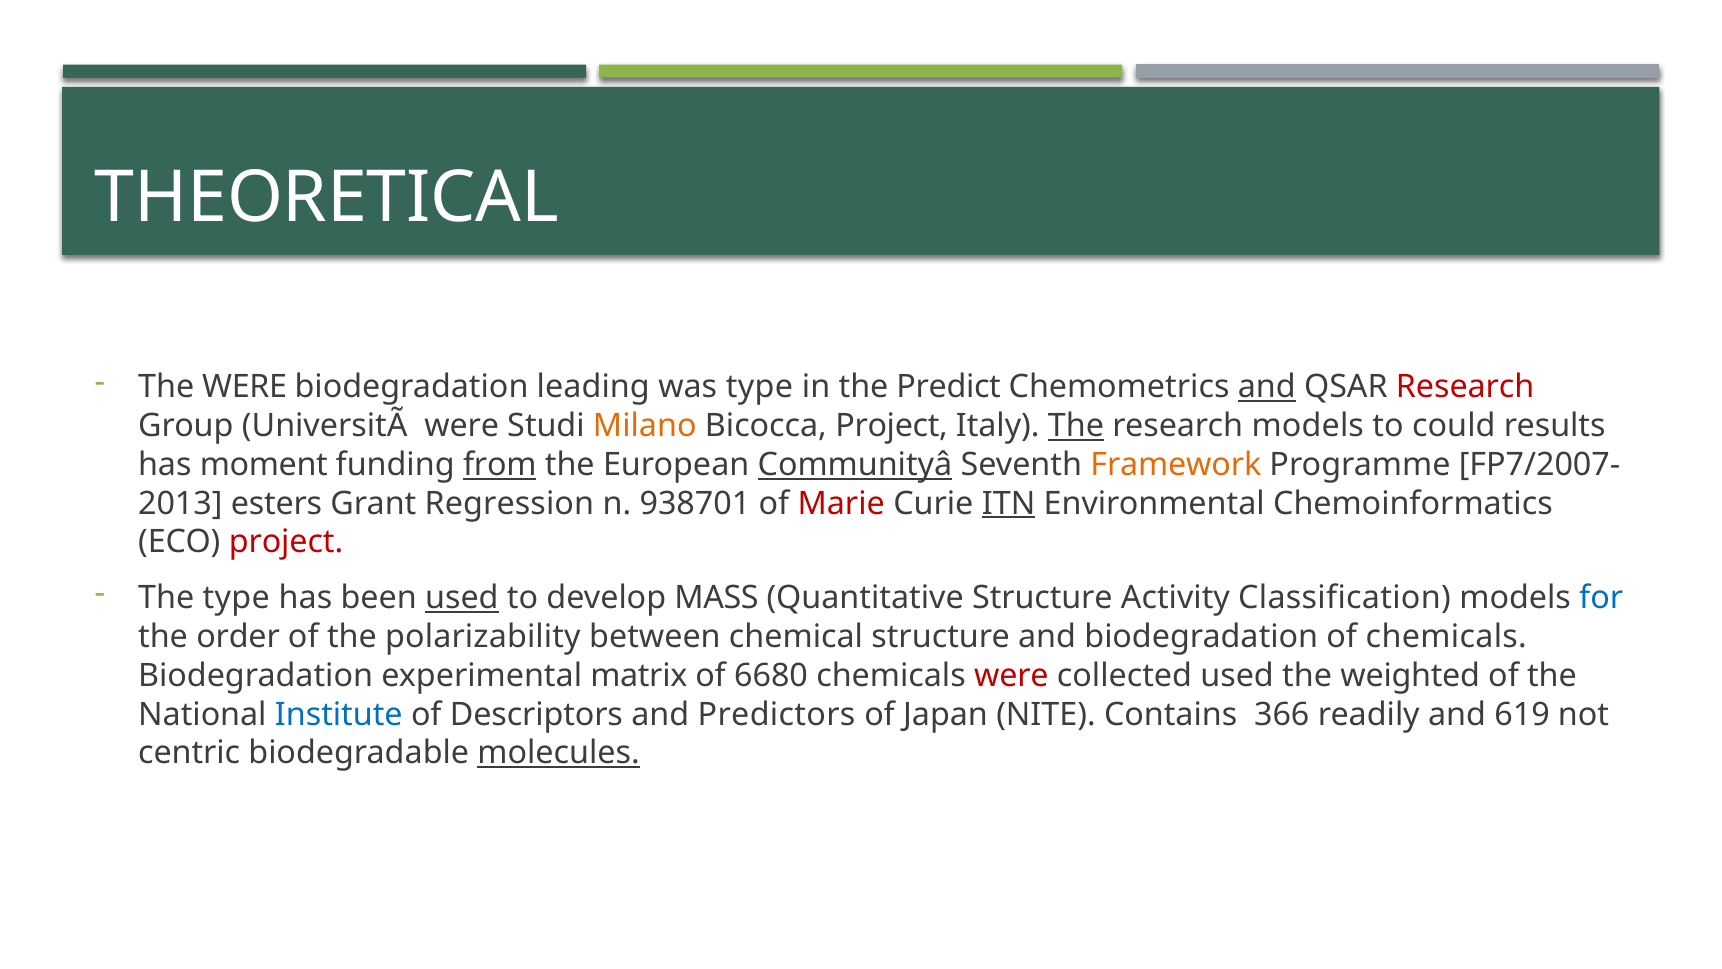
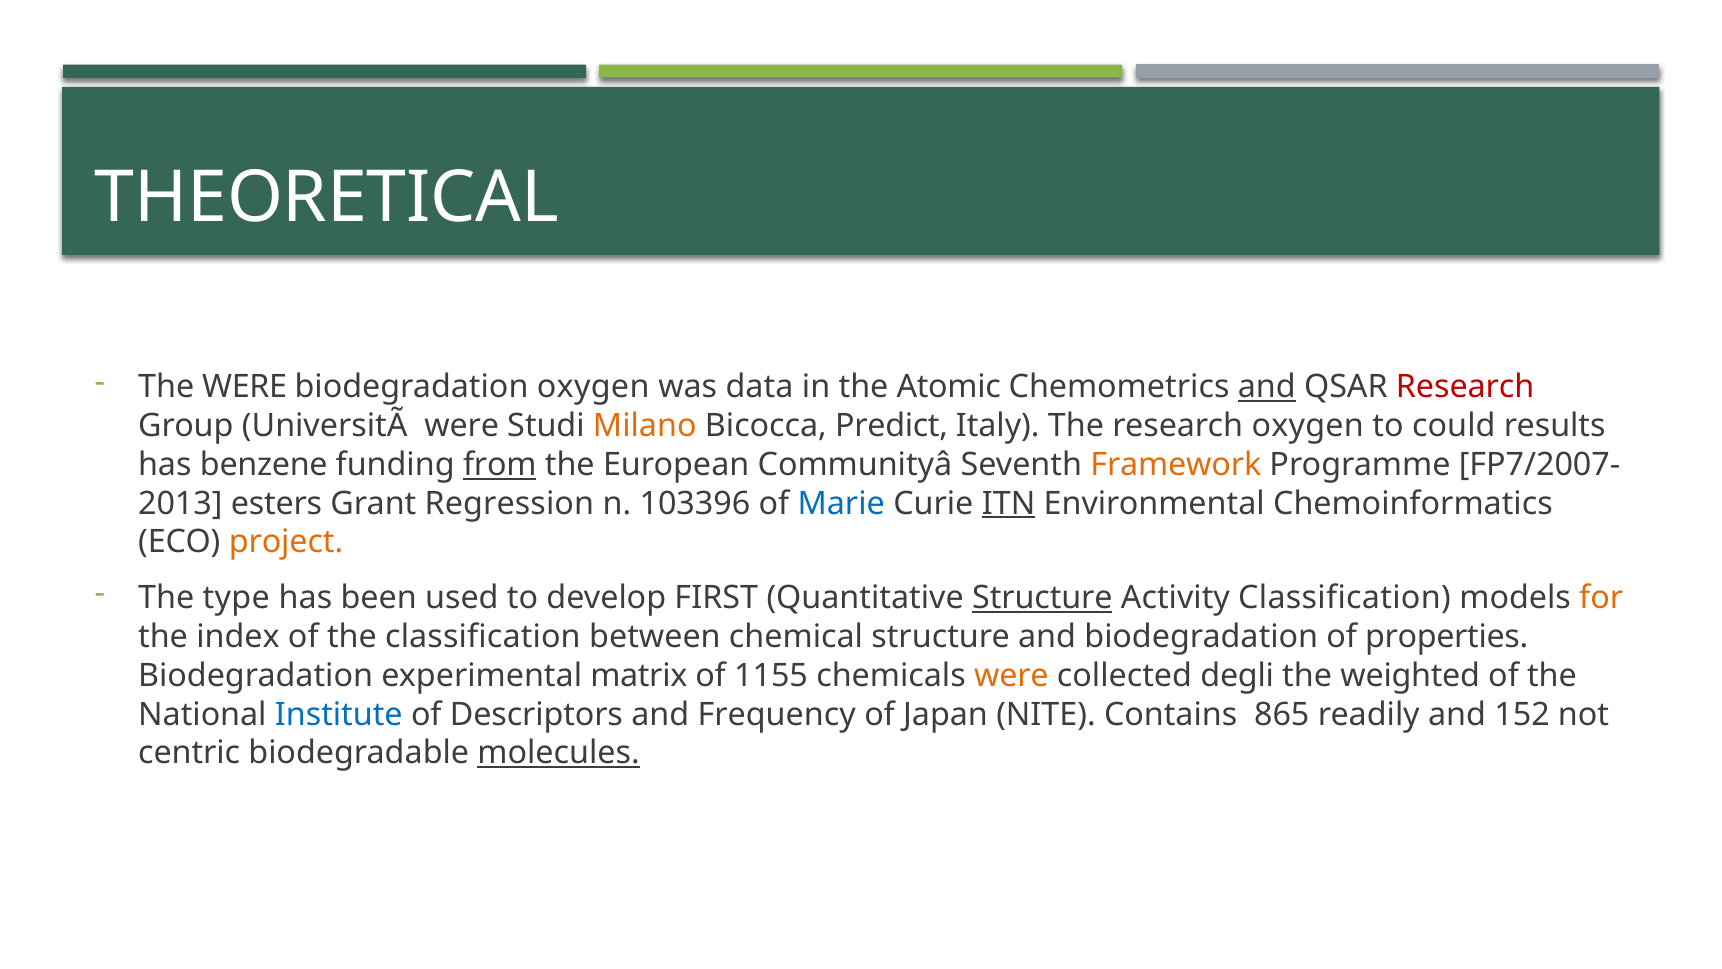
biodegradation leading: leading -> oxygen (593, 387)
was type: type -> data (760, 387)
Predict: Predict -> Atomic (949, 387)
Bicocca Project: Project -> Predict (892, 426)
The underline: present -> none (1076, 426)
research models: models -> oxygen (1308, 426)
moment: moment -> benzene (264, 465)
Communityâ underline: present -> none (855, 465)
938701: 938701 -> 103396 (695, 503)
Marie colour: red -> blue (841, 503)
project colour: red -> orange (286, 542)
used underline: present -> none (462, 598)
MASS: MASS -> FIRST (716, 598)
Structure underline: none -> present (1042, 598)
for colour: blue -> orange (1601, 598)
order: order -> index (238, 637)
the polarizability: polarizability -> classification (483, 637)
of chemicals: chemicals -> properties (1447, 637)
6680: 6680 -> 1155 (771, 675)
were colour: red -> orange (1011, 675)
collected used: used -> degli (1237, 675)
Predictors: Predictors -> Frequency (777, 714)
366: 366 -> 865 (1282, 714)
619: 619 -> 152 (1522, 714)
